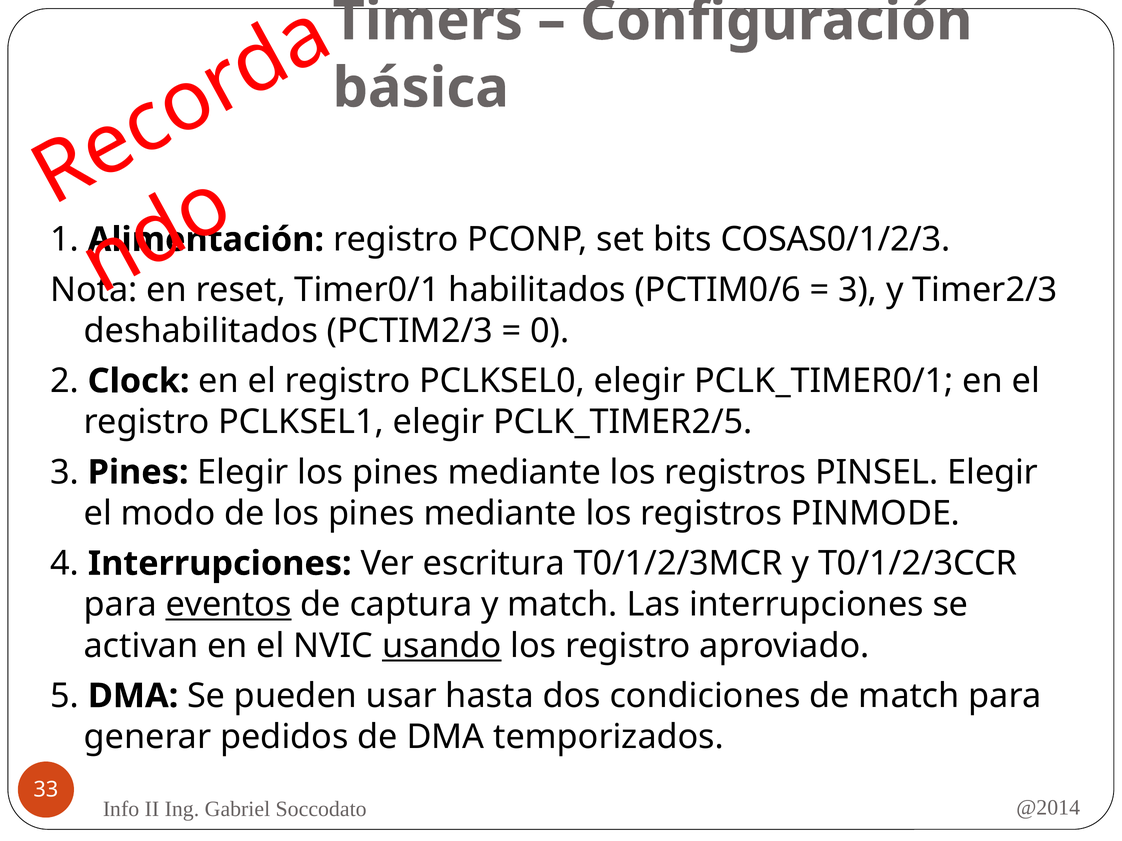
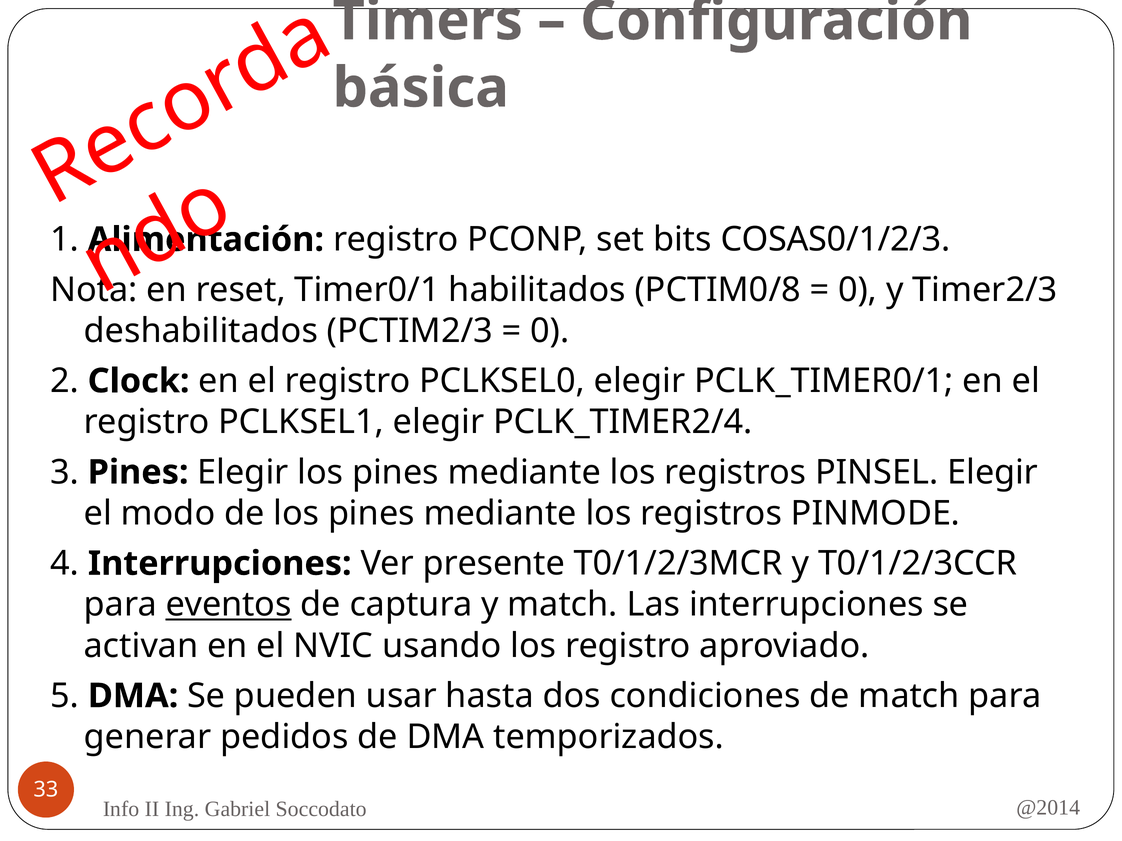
PCTIM0/6: PCTIM0/6 -> PCTIM0/8 (718, 290)
3: 3 -> 0 (858, 290)
PCLK_TIMER2/5: PCLK_TIMER2/5 -> PCLK_TIMER2/4 (623, 422)
escritura: escritura -> presente (494, 564)
usando underline: present -> none (442, 646)
